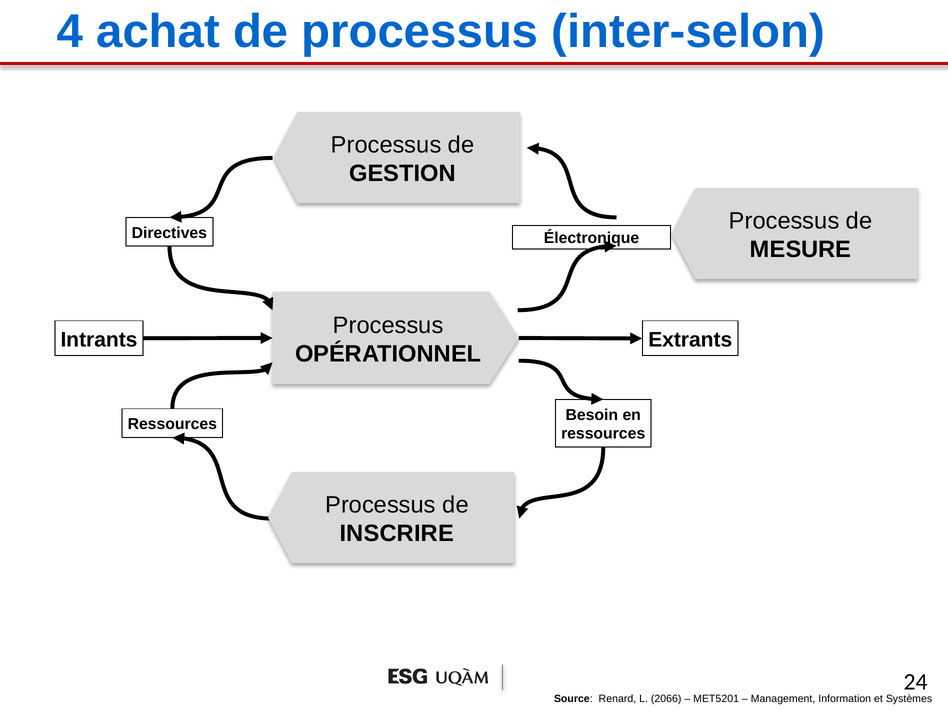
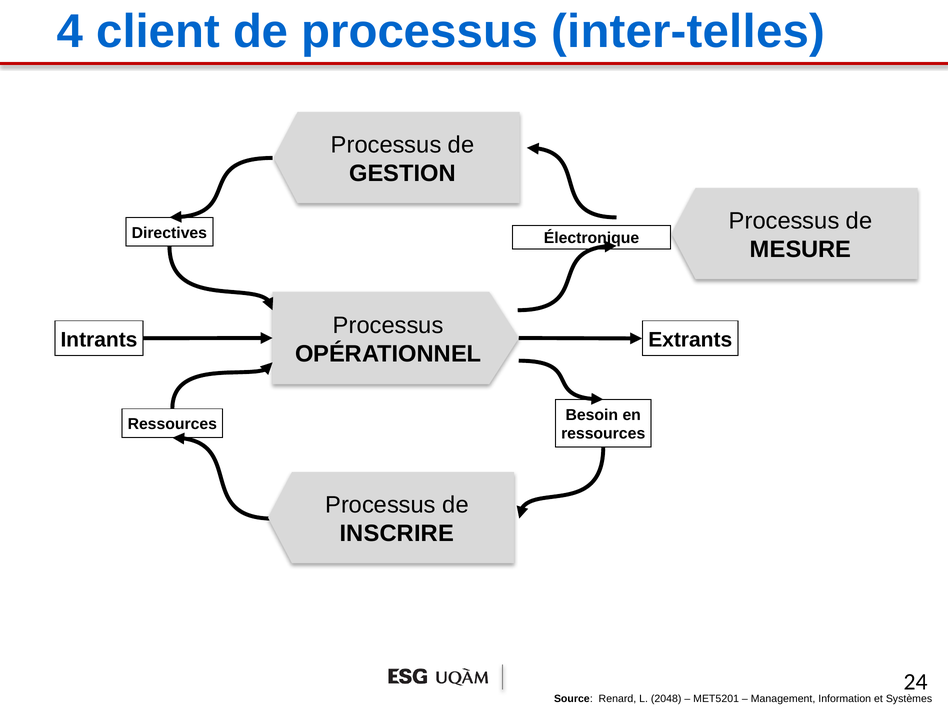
achat: achat -> client (158, 31)
inter-selon: inter-selon -> inter-telles (688, 31)
2066: 2066 -> 2048 (666, 699)
